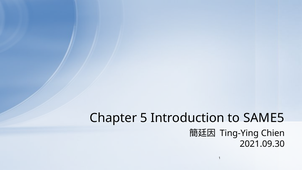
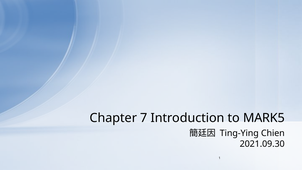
5: 5 -> 7 (144, 118)
SAME5: SAME5 -> MARK5 (264, 118)
